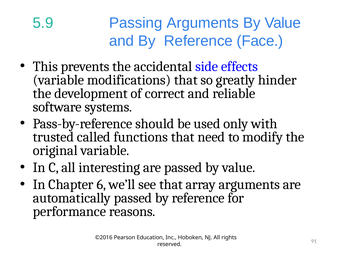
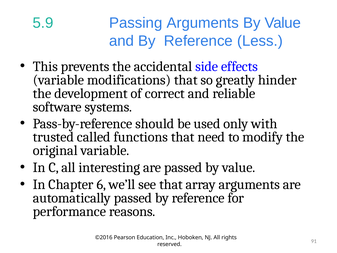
Face: Face -> Less (260, 41)
